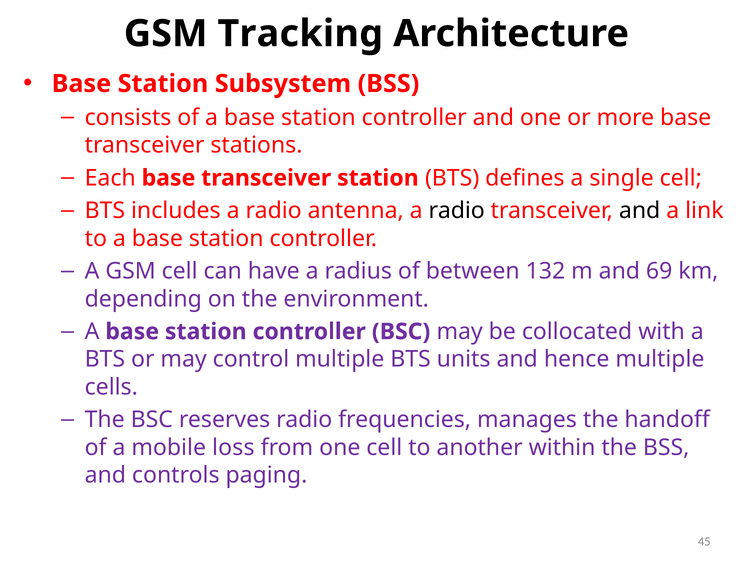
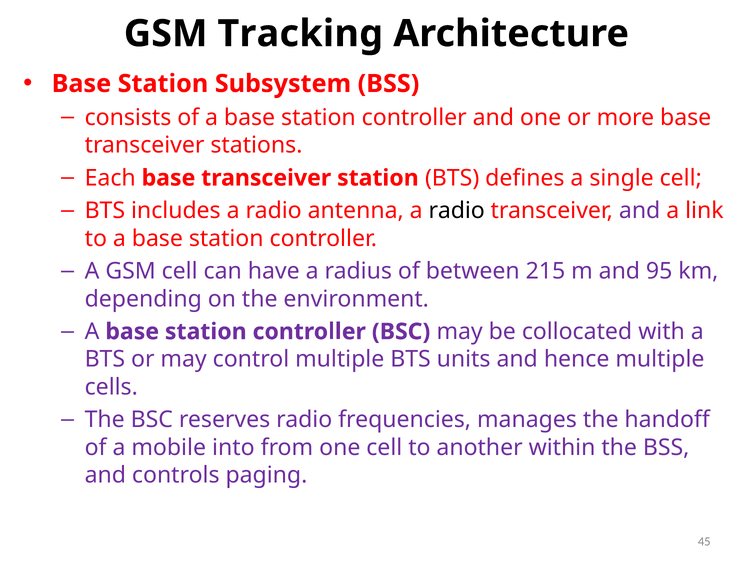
and colour: black -> purple (640, 211)
132: 132 -> 215 (545, 271)
69: 69 -> 95 (659, 271)
loss: loss -> into (233, 447)
